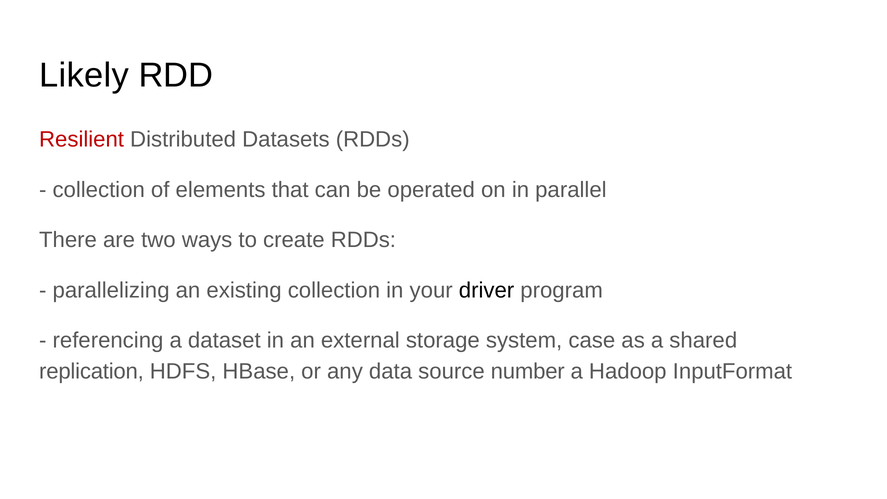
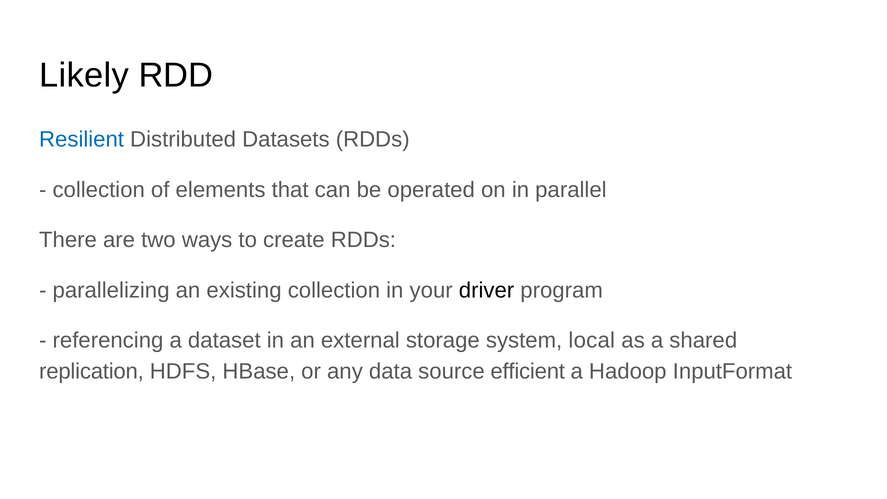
Resilient colour: red -> blue (82, 139)
case: case -> local (592, 341)
number: number -> efficient (528, 371)
